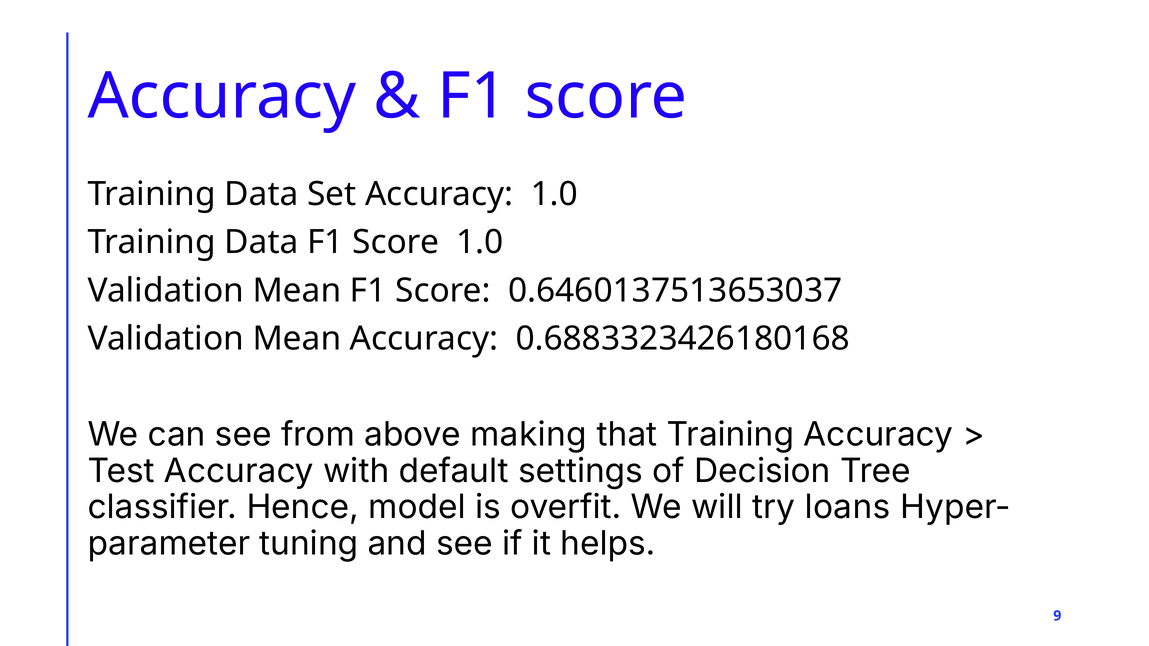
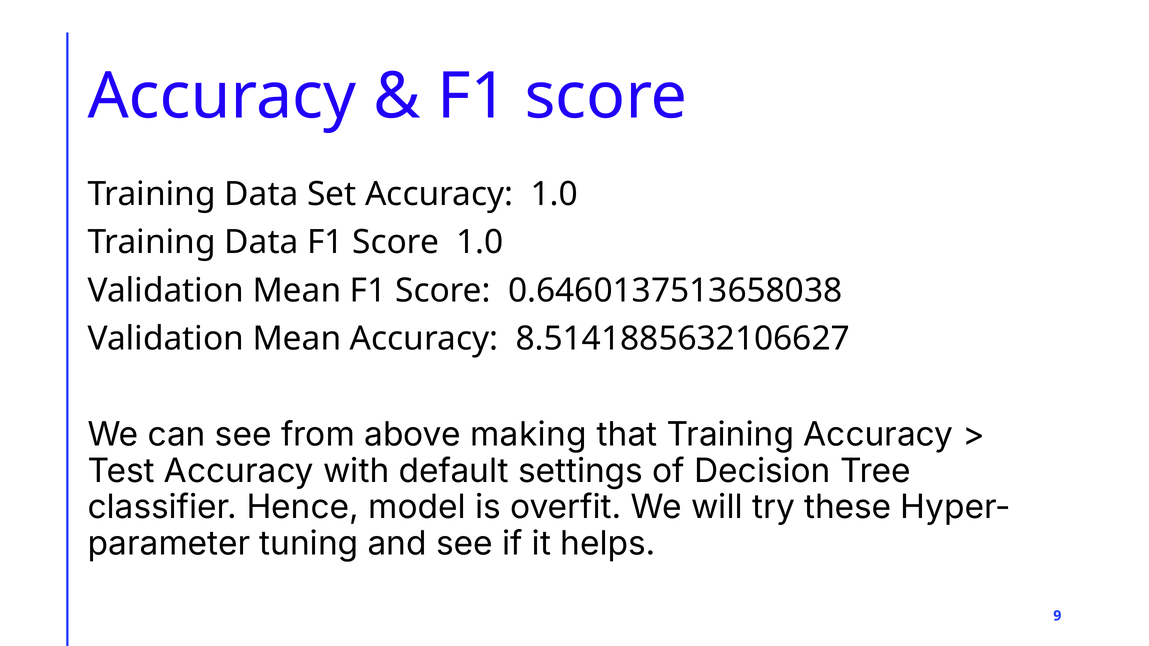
0.6460137513653037: 0.6460137513653037 -> 0.6460137513658038 (675, 291)
0.6883323426180168: 0.6883323426180168 -> 8.5141885632106627 (683, 339)
loans: loans -> these (848, 508)
